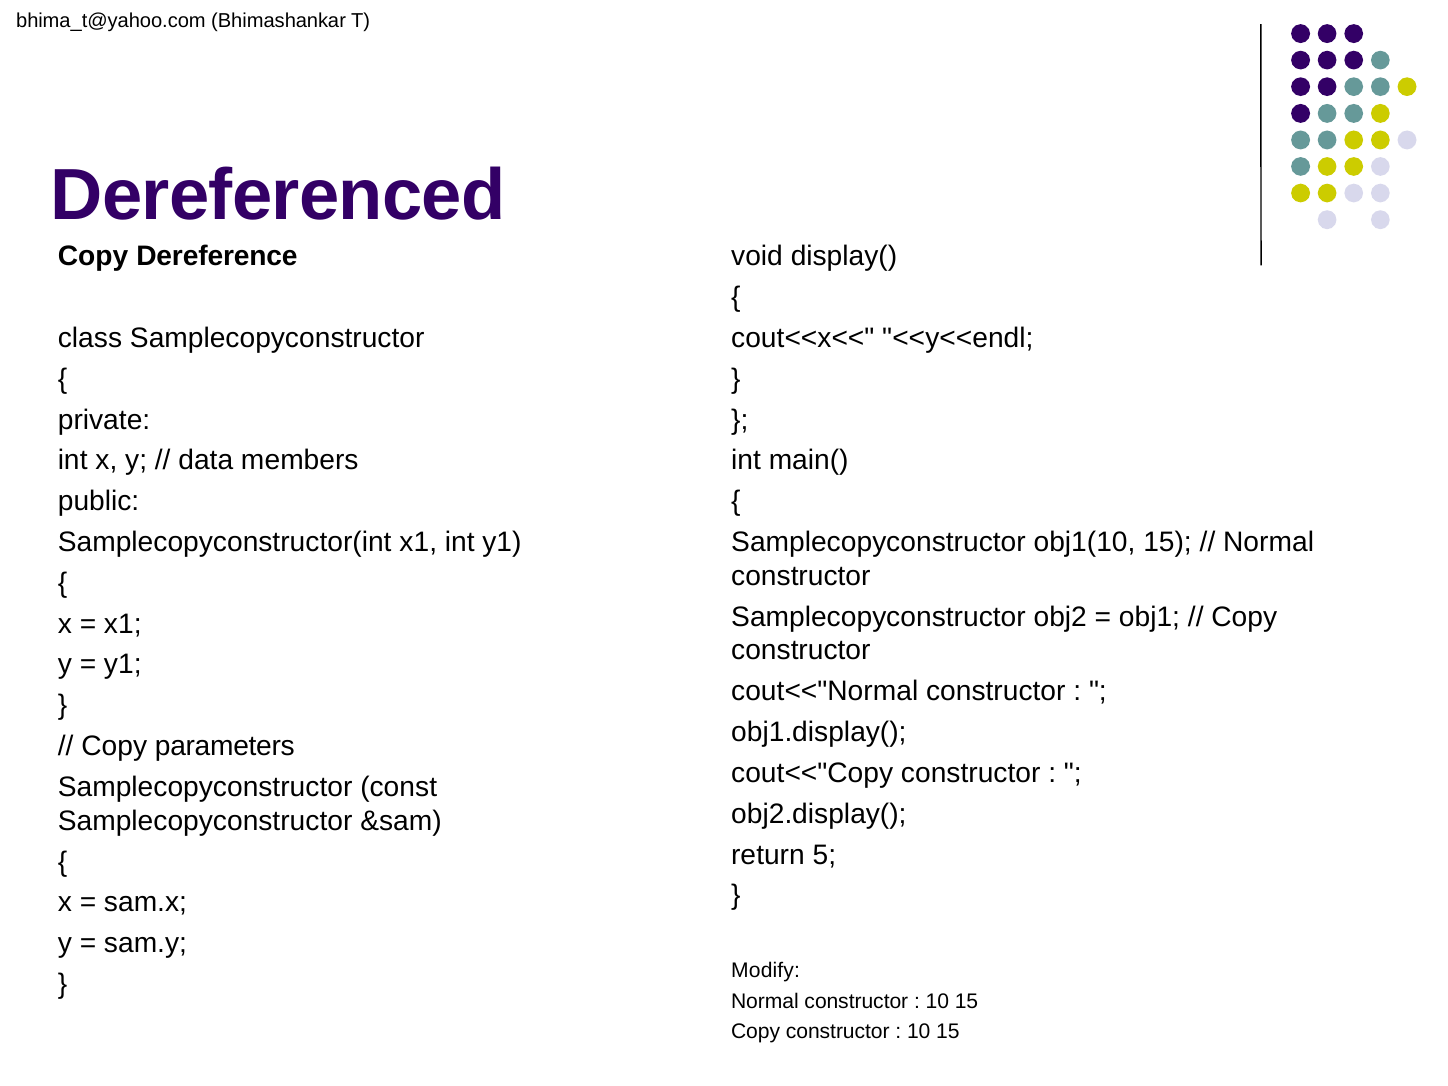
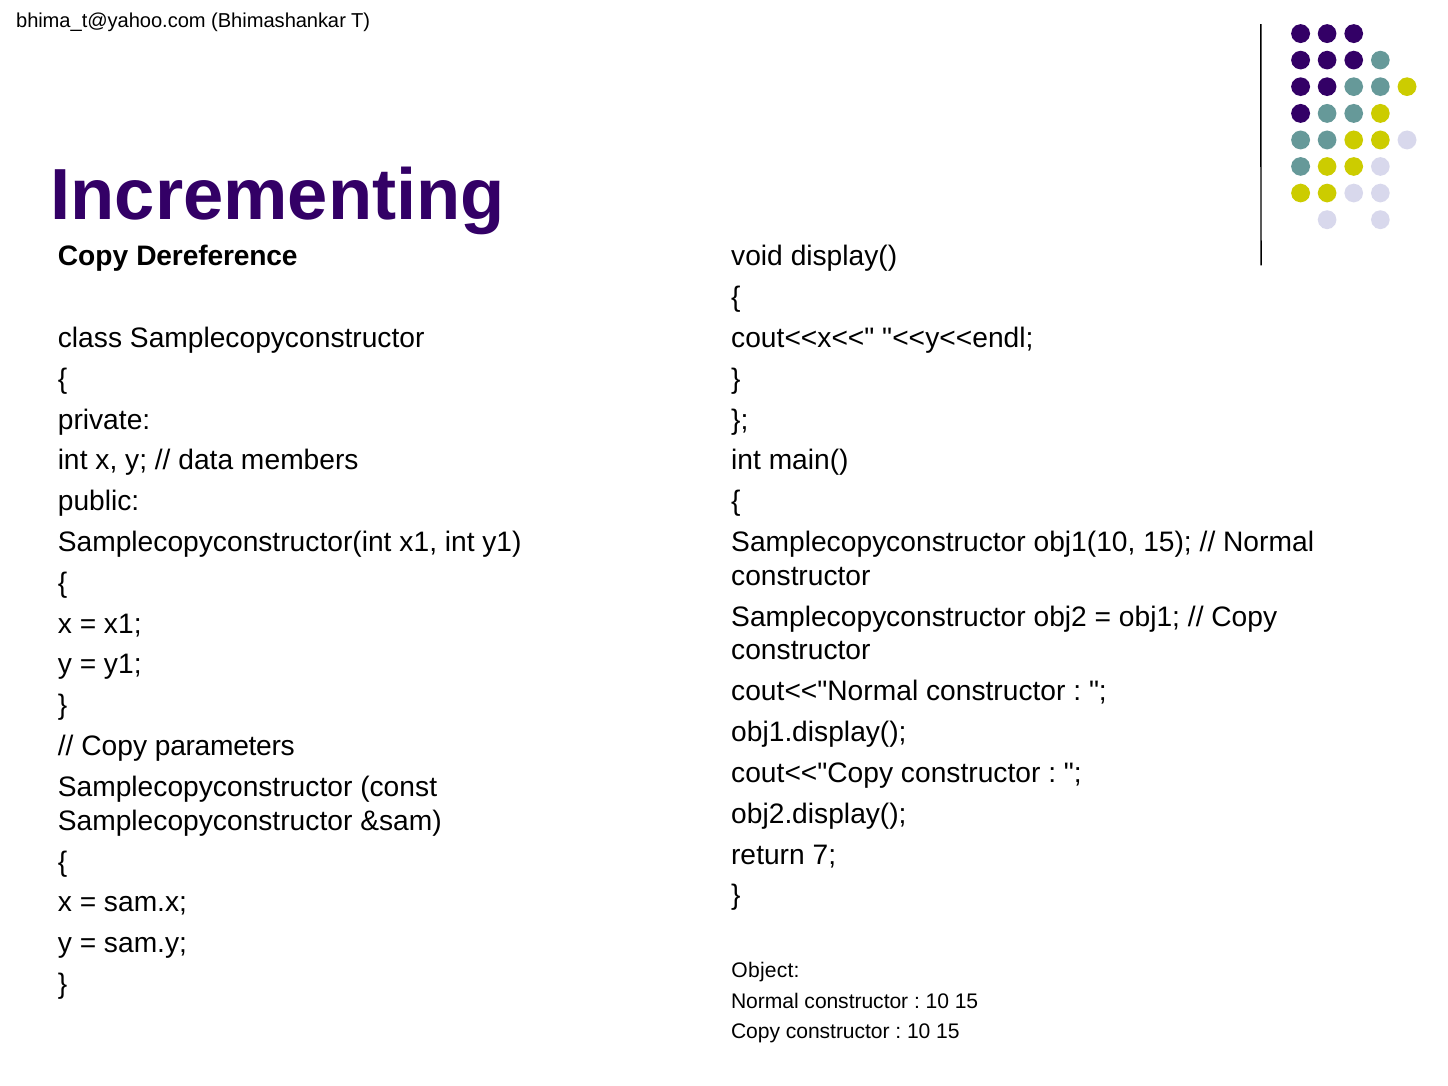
Dereferenced: Dereferenced -> Incrementing (278, 196)
5: 5 -> 7 (824, 855)
Modify: Modify -> Object (765, 971)
